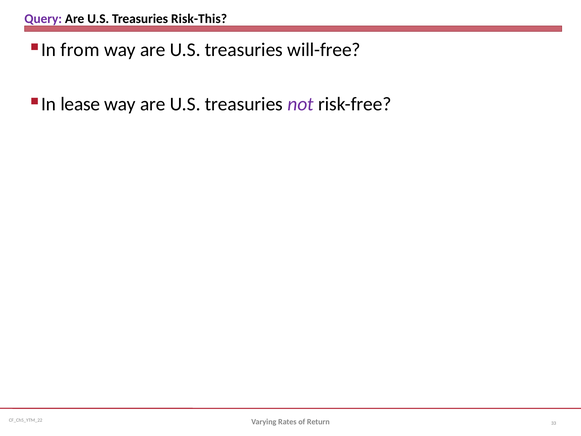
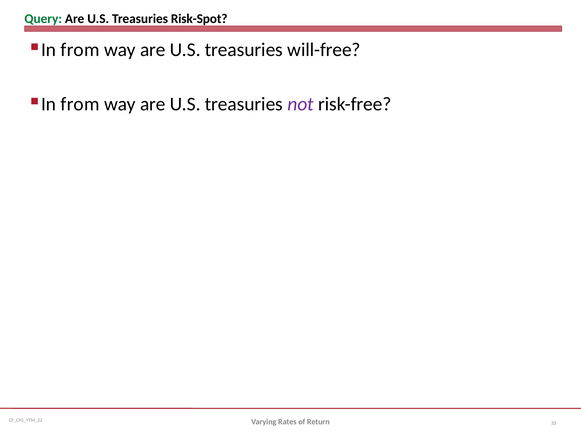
Query colour: purple -> green (43, 19)
Risk-This: Risk-This -> Risk-Spot (199, 19)
lease: lease -> from (80, 104)
